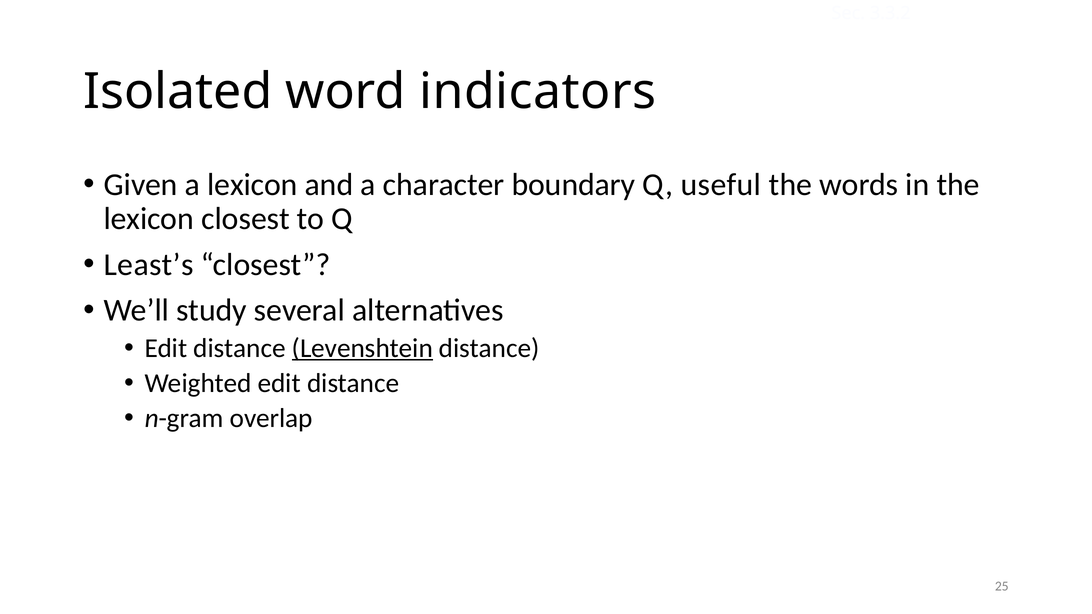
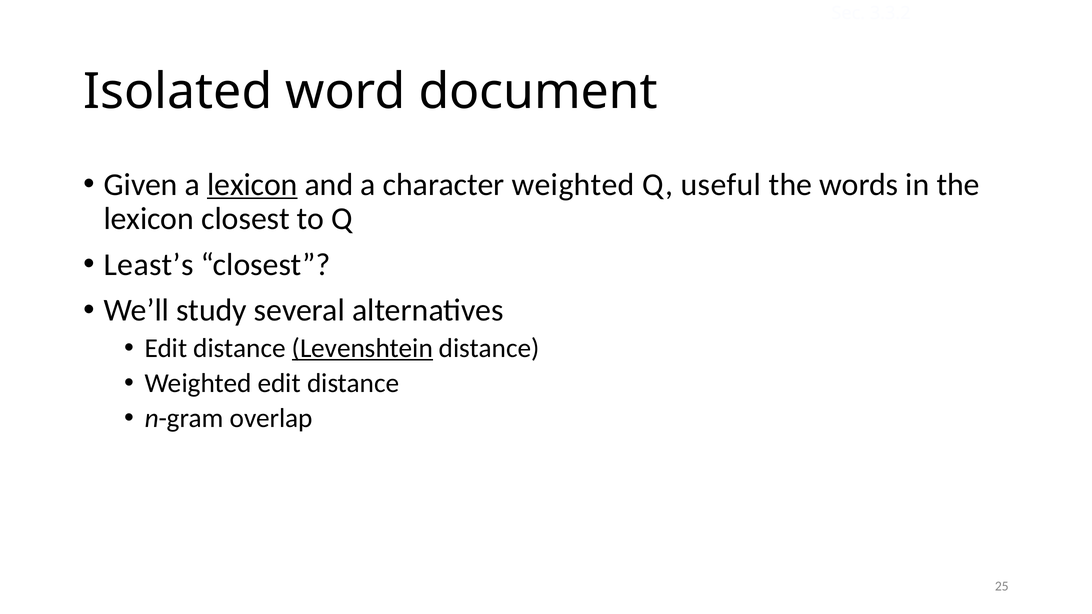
indicators: indicators -> document (538, 92)
lexicon underline: none -> present (252, 185)
character boundary: boundary -> weighted (573, 185)
